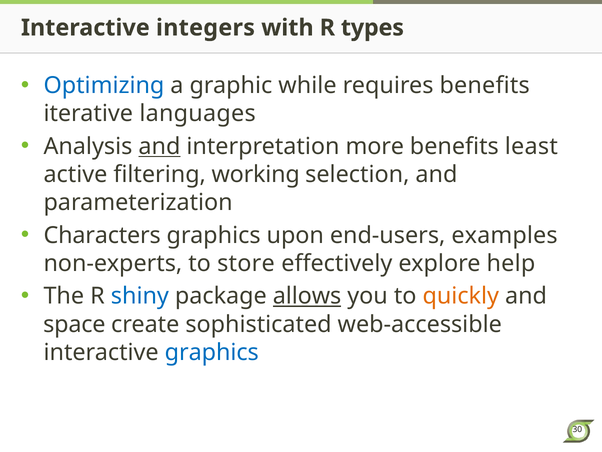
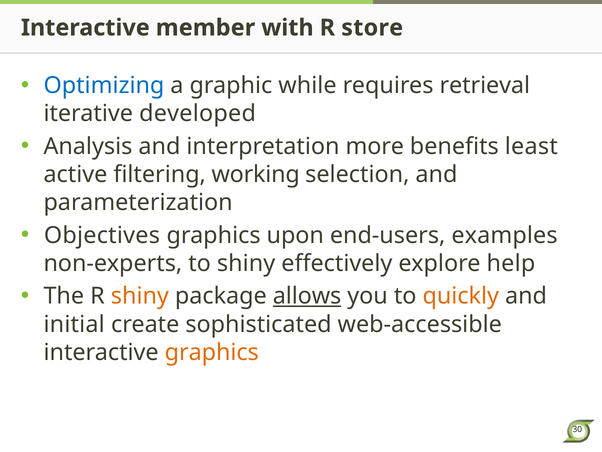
integers: integers -> member (206, 28)
types: types -> store (372, 28)
requires benefits: benefits -> retrieval (485, 86)
languages: languages -> developed (198, 114)
and underline: present -> none (159, 146)
Characters: Characters -> Objectives (102, 235)
to store: store -> shiny (246, 263)
shiny colour: blue -> orange (140, 296)
space: space -> initial (74, 324)
graphics colour: blue -> orange (212, 352)
